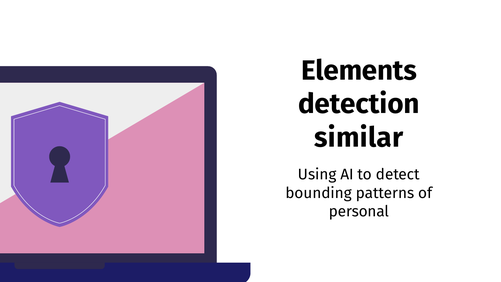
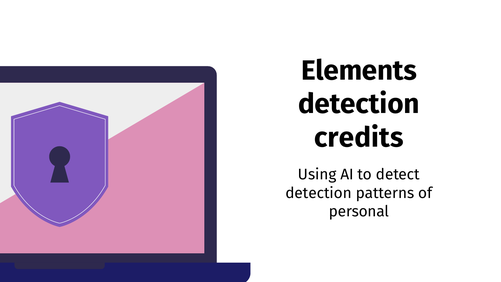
similar: similar -> credits (359, 137)
bounding: bounding -> detection (319, 193)
